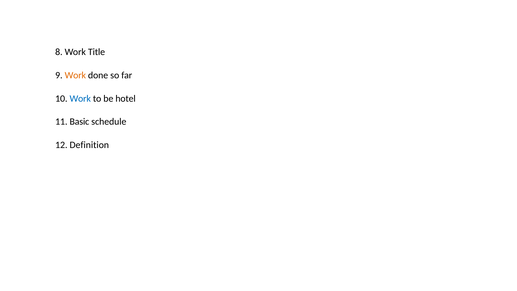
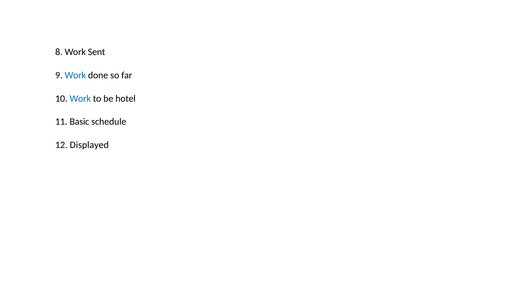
Title: Title -> Sent (97, 52)
Work colour: orange -> blue (75, 75)
Definition: Definition -> Displayed (89, 145)
